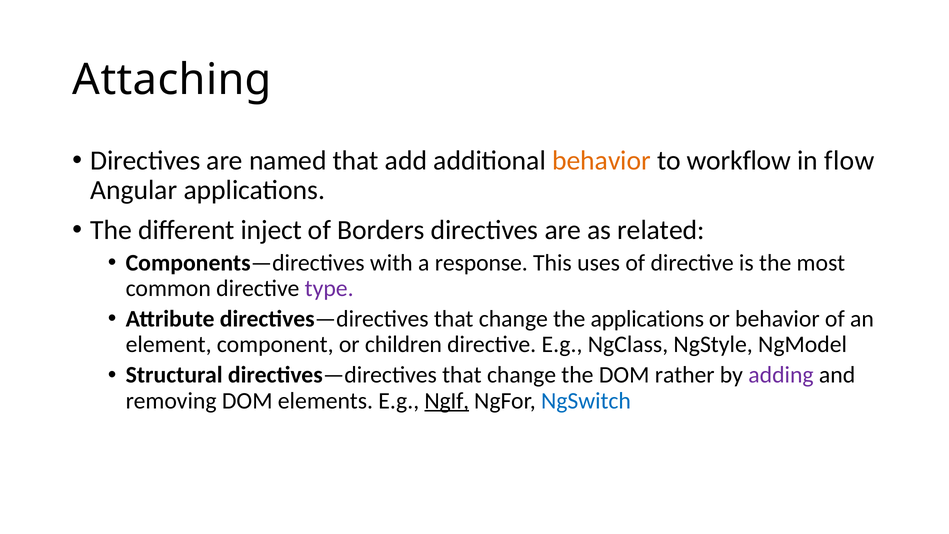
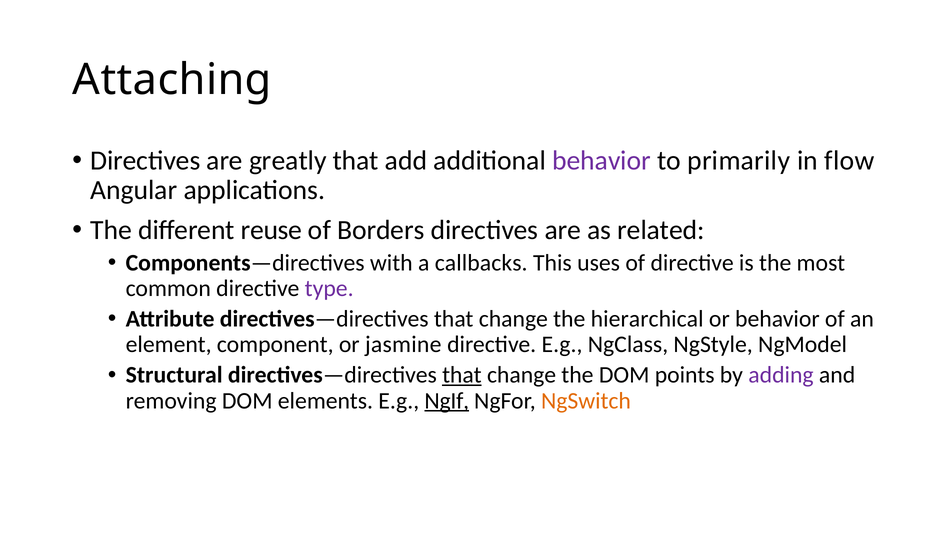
named: named -> greatly (288, 160)
behavior colour: orange -> purple (602, 160)
workflow: workflow -> primarily (739, 160)
inject: inject -> reuse (271, 230)
response: response -> callbacks (481, 263)
the applications: applications -> hierarchical (647, 319)
children: children -> jasmine (403, 344)
that underline: none -> present (462, 375)
rather: rather -> points (685, 375)
NgSwitch colour: blue -> orange (586, 401)
